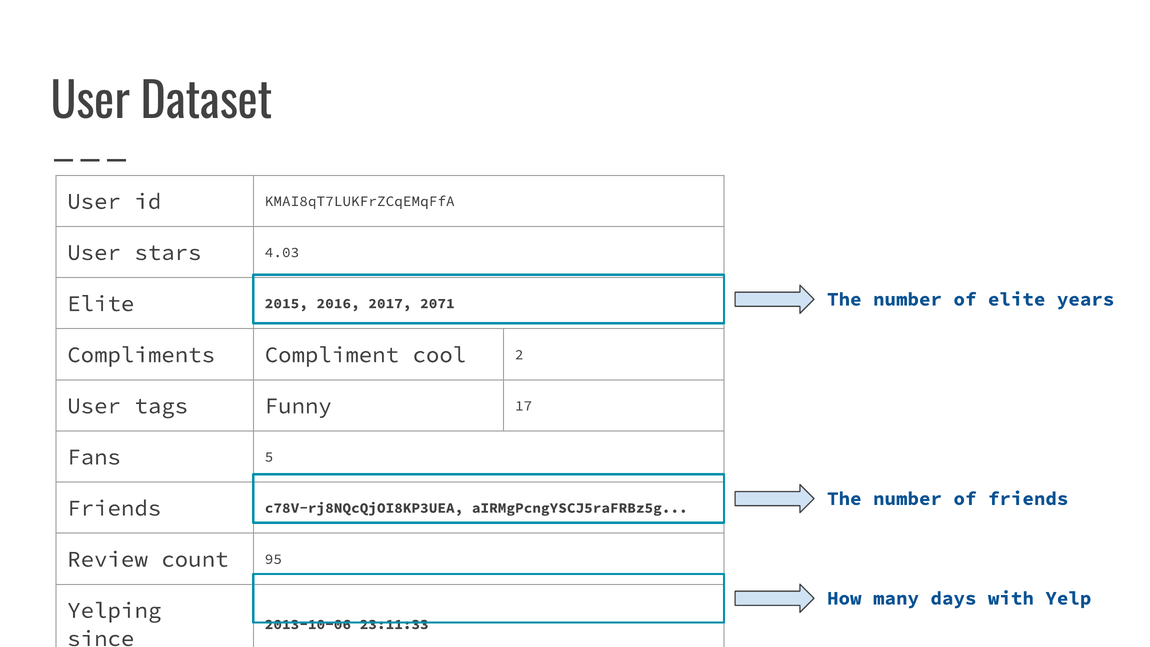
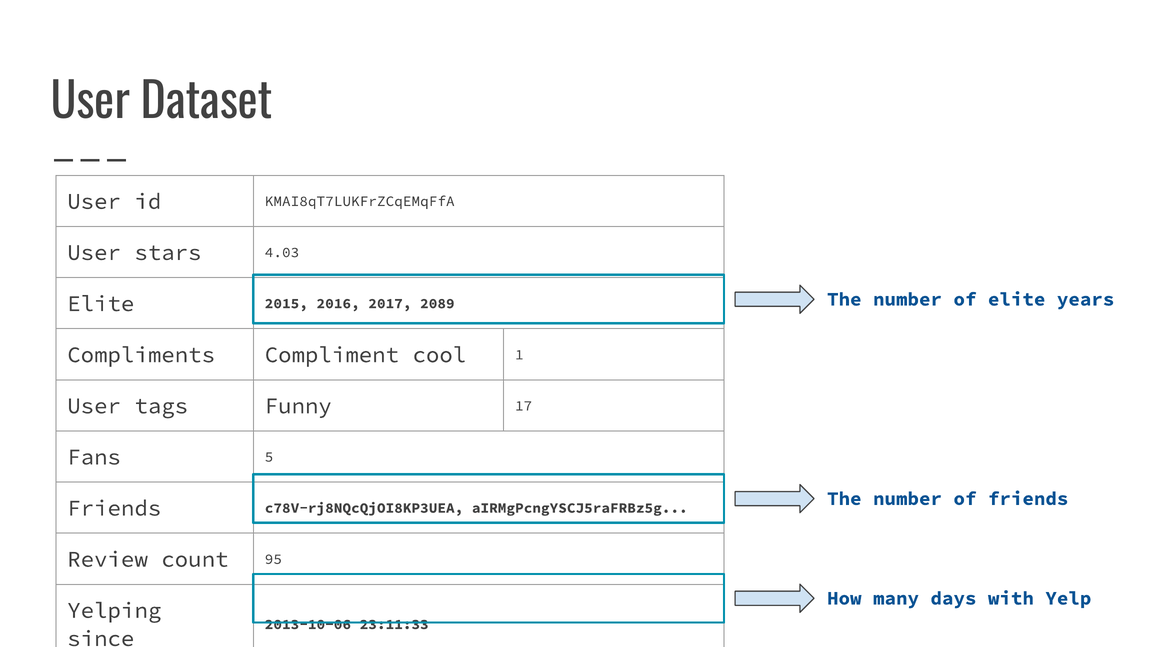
2071: 2071 -> 2089 (437, 303)
2: 2 -> 1 (519, 355)
